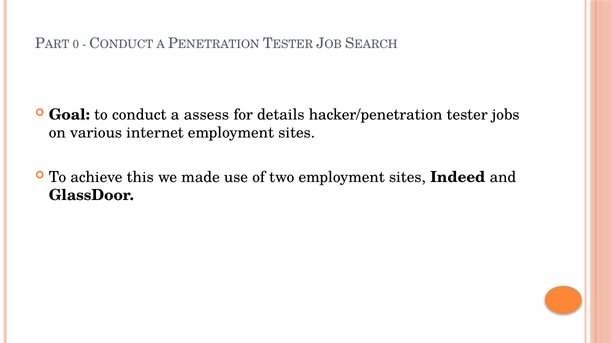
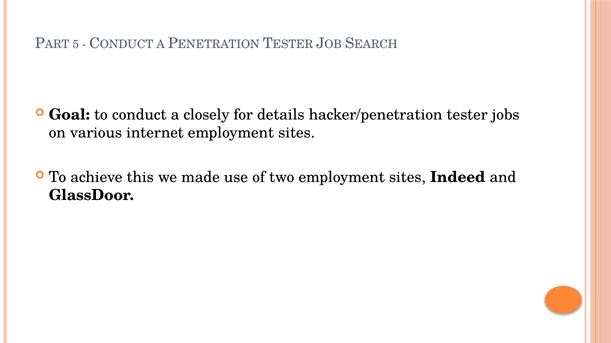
0: 0 -> 5 (76, 44)
assess: assess -> closely (207, 115)
